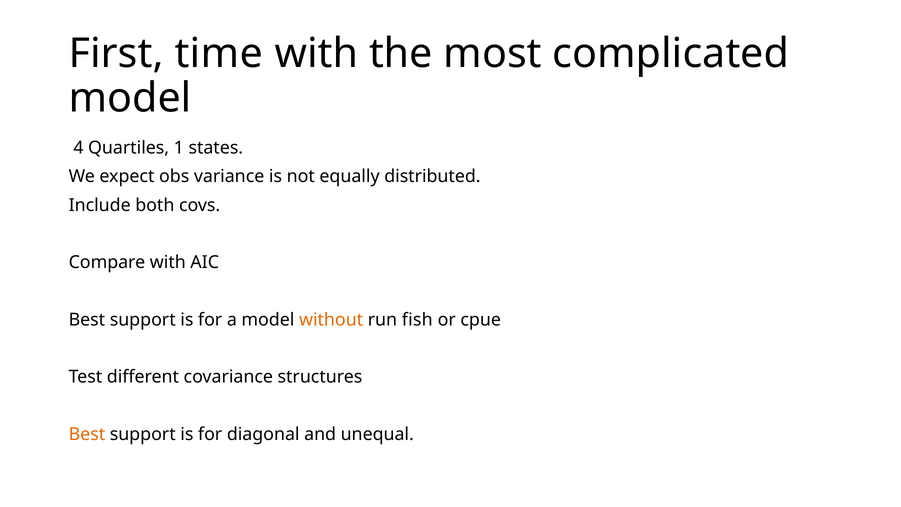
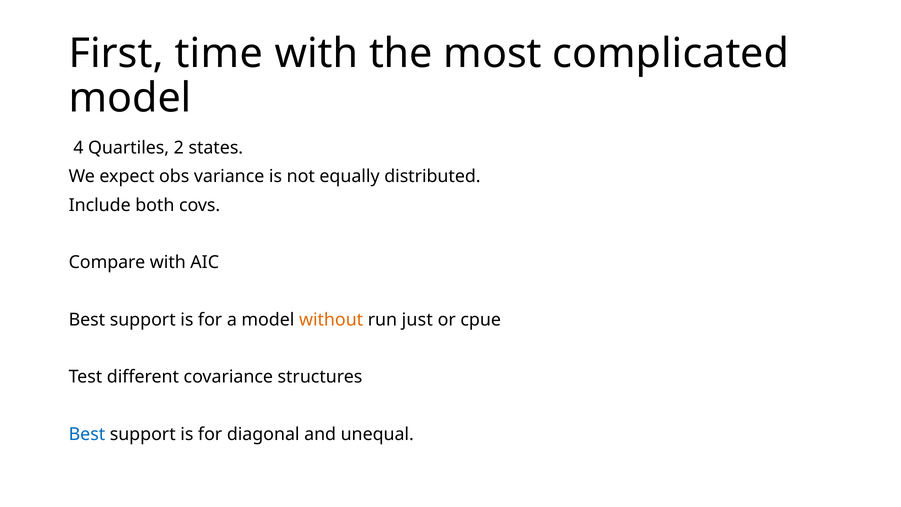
1: 1 -> 2 (179, 148)
fish: fish -> just (417, 320)
Best colour: orange -> blue (87, 434)
